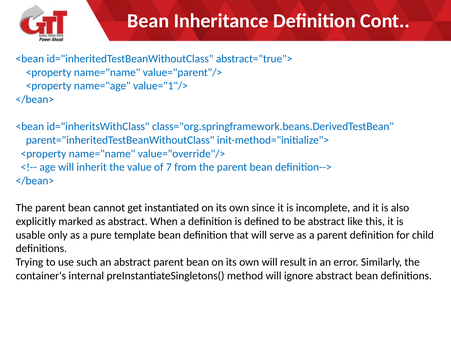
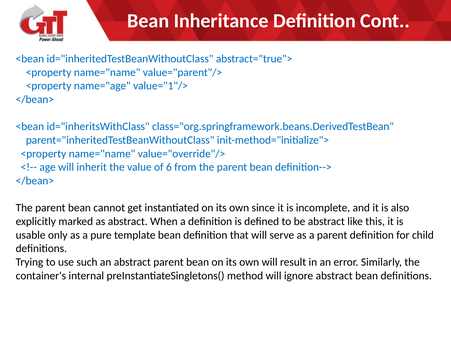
7: 7 -> 6 (169, 167)
